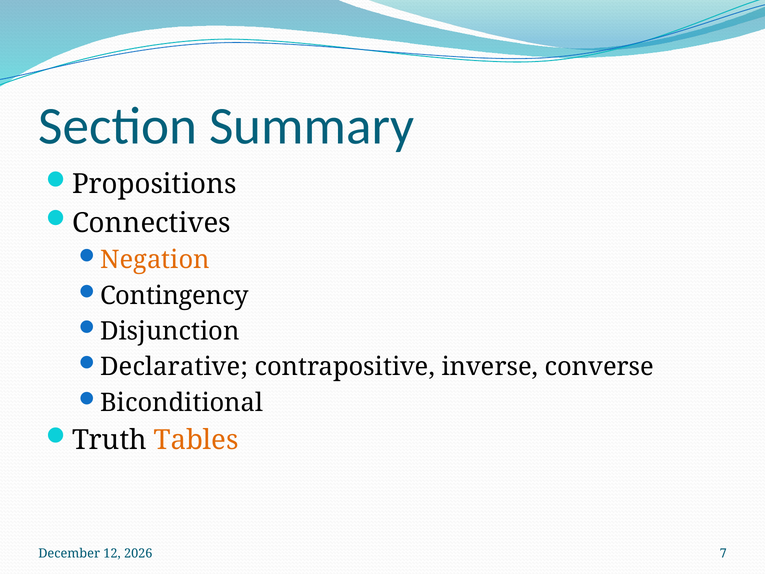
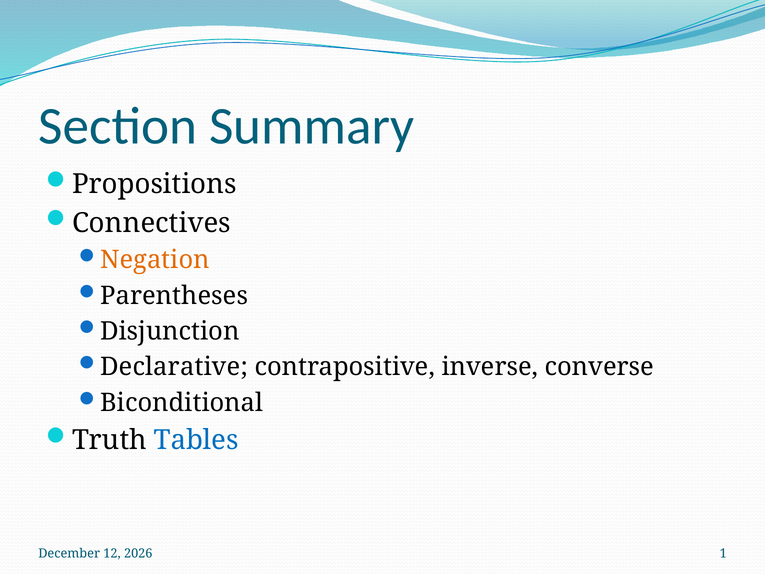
Contingency: Contingency -> Parentheses (174, 296)
Tables colour: orange -> blue (196, 440)
7: 7 -> 1 (723, 553)
